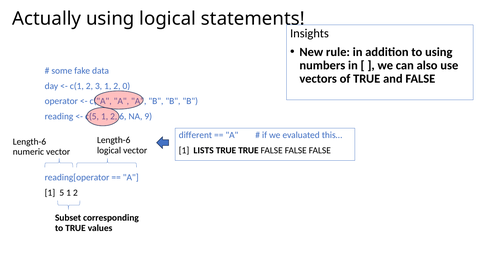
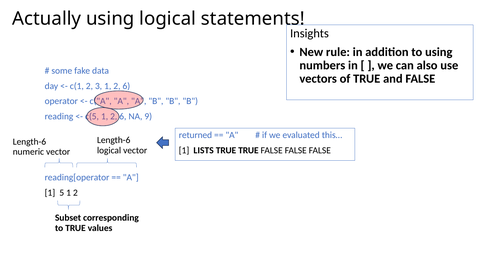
3 1 2 0: 0 -> 6 (126, 86)
different: different -> returned (195, 135)
